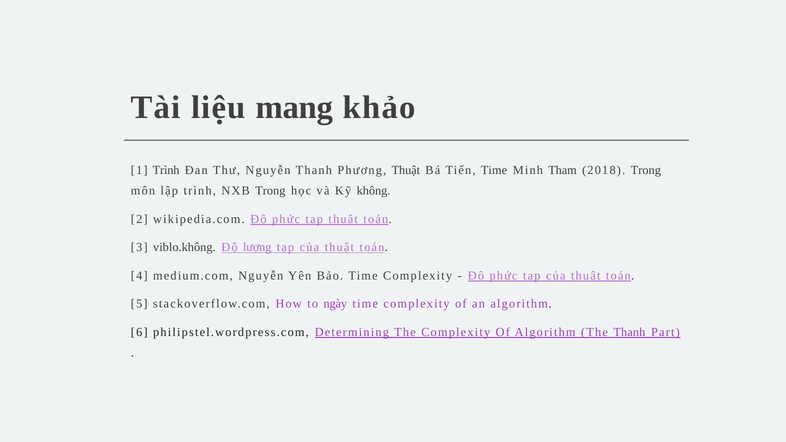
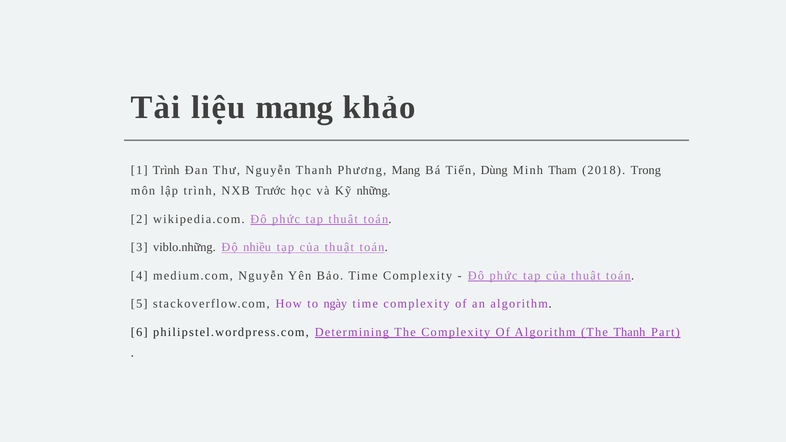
Phương Thuật: Thuật -> Mang (406, 170)
Tiến Time: Time -> Dùng (494, 170)
NXB Trong: Trong -> Trước (270, 191)
không: không -> những (374, 191)
viblo.không: viblo.không -> viblo.những (184, 247)
lượng: lượng -> nhiều (257, 247)
